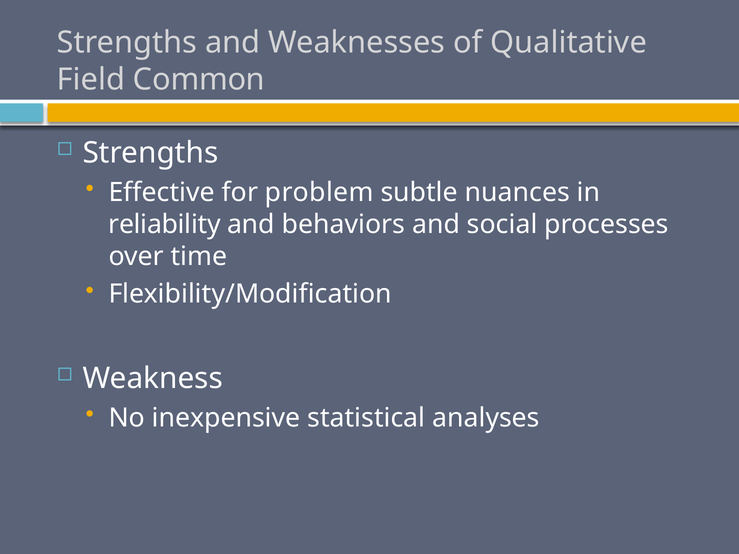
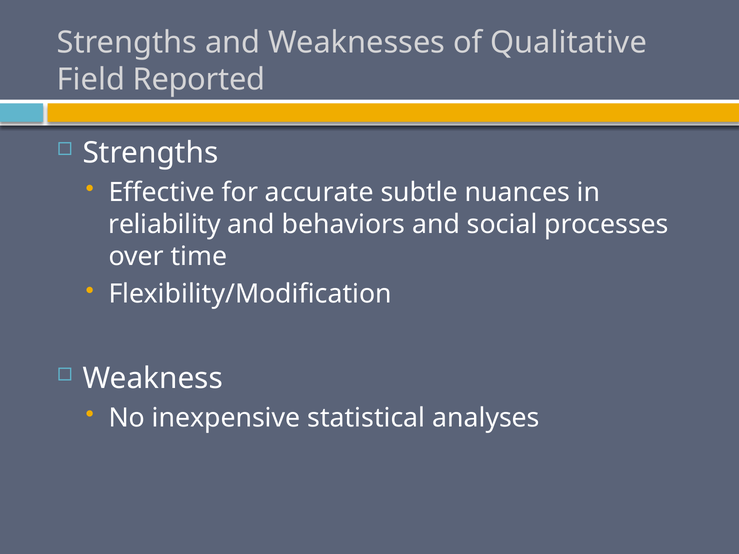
Common: Common -> Reported (199, 80)
problem: problem -> accurate (319, 192)
